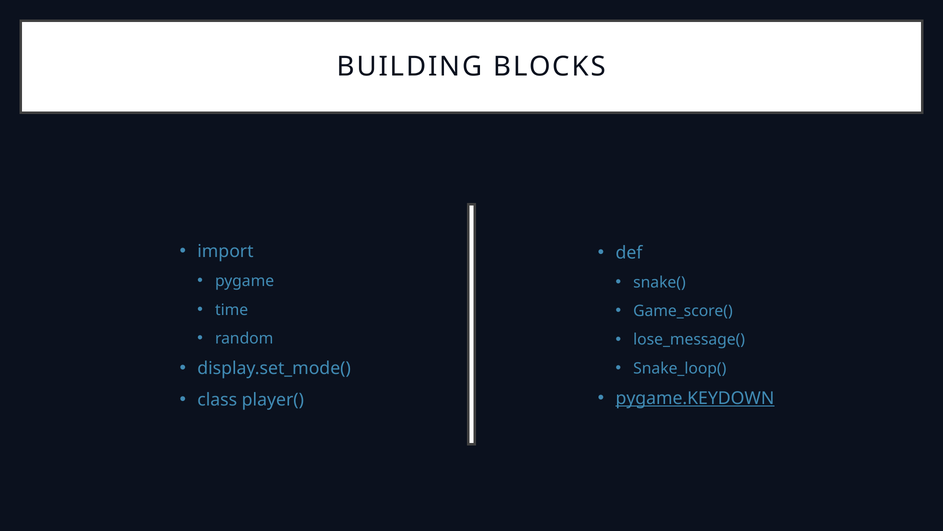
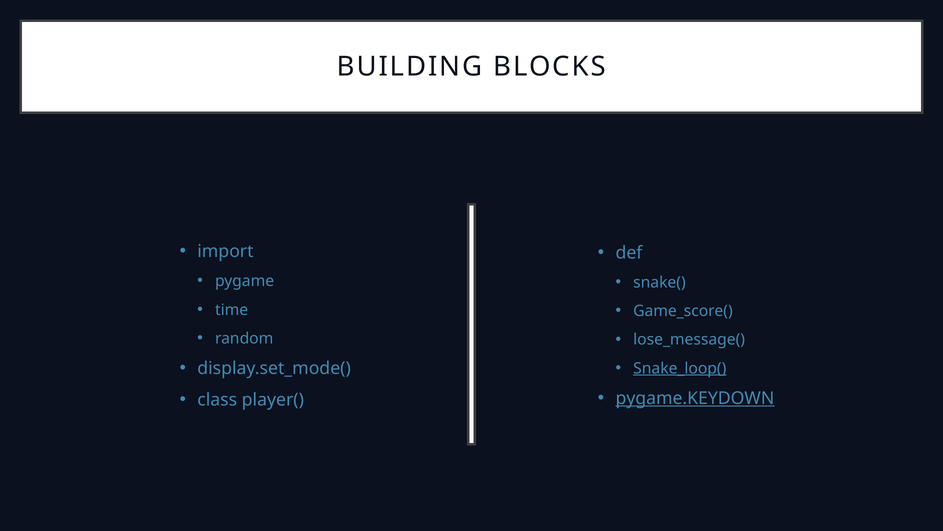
Snake_loop( underline: none -> present (680, 368)
